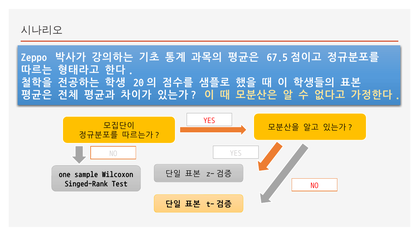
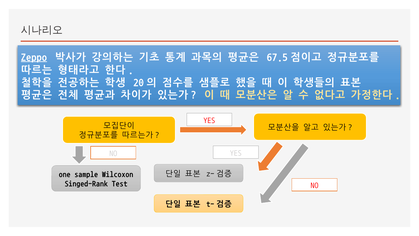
Zeppo underline: none -> present (34, 57)
